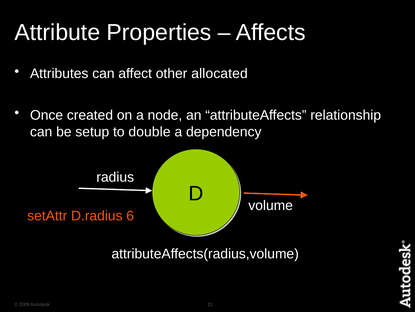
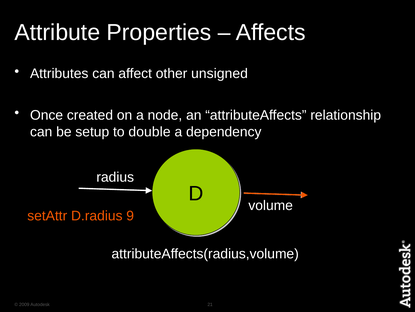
allocated: allocated -> unsigned (220, 74)
6: 6 -> 9 (130, 215)
